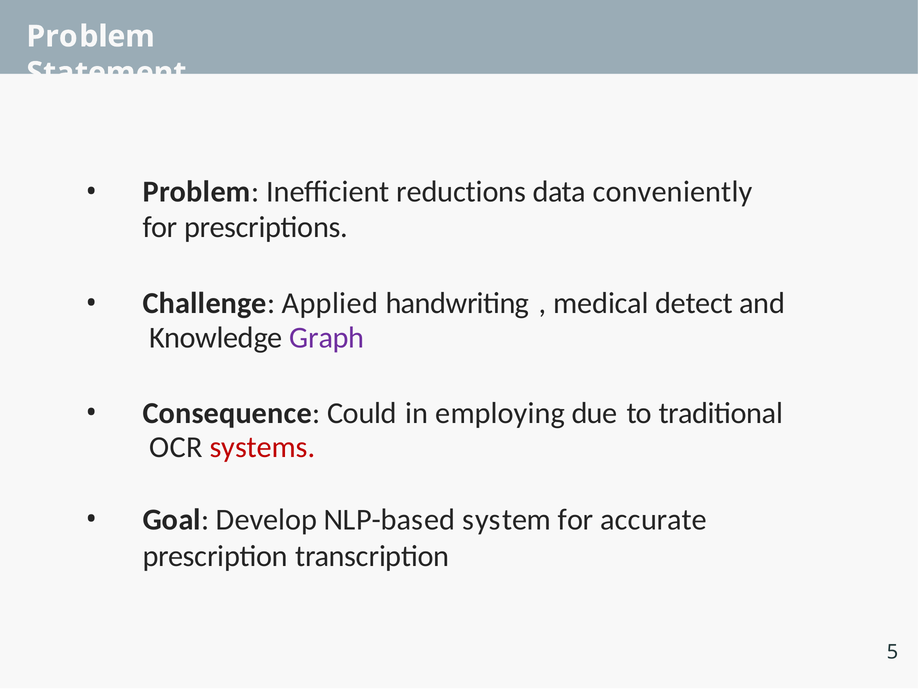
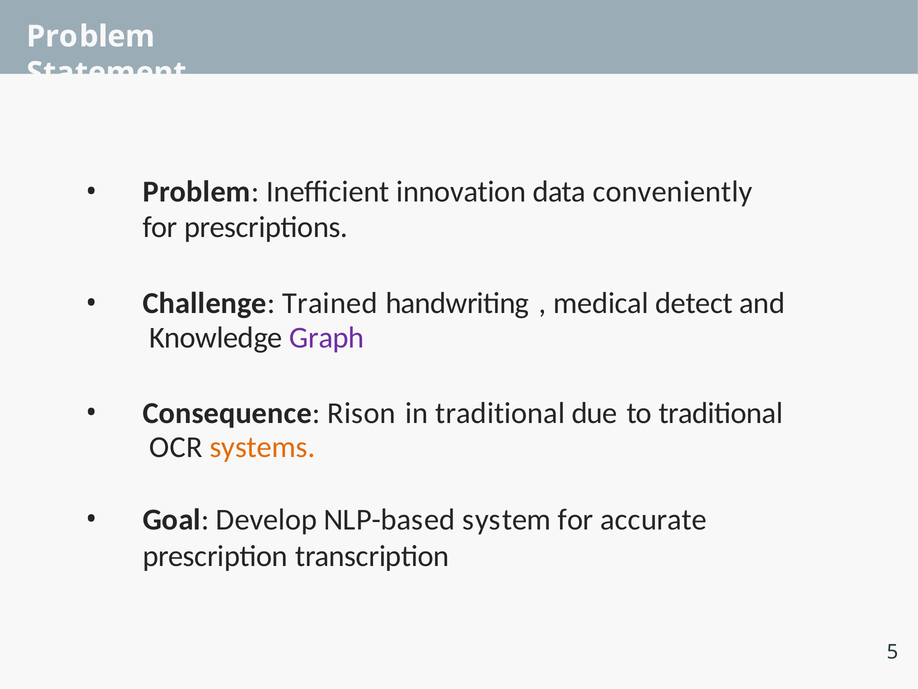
reductions: reductions -> innovation (461, 192)
Applied: Applied -> Trained (330, 303)
Could: Could -> Rison (362, 413)
in employing: employing -> traditional (500, 413)
systems colour: red -> orange (263, 447)
